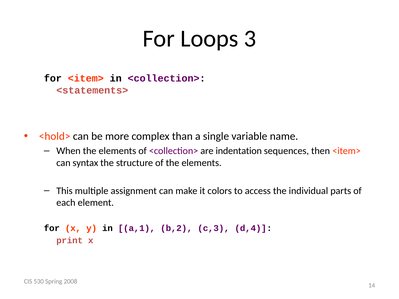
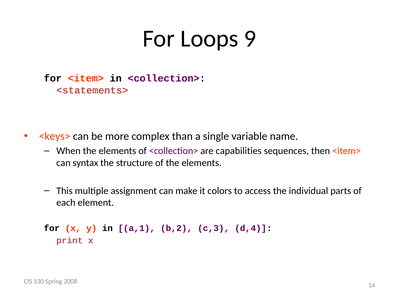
3: 3 -> 9 (250, 39)
<hold>: <hold> -> <keys> (55, 136)
indentation: indentation -> capabilities (239, 151)
